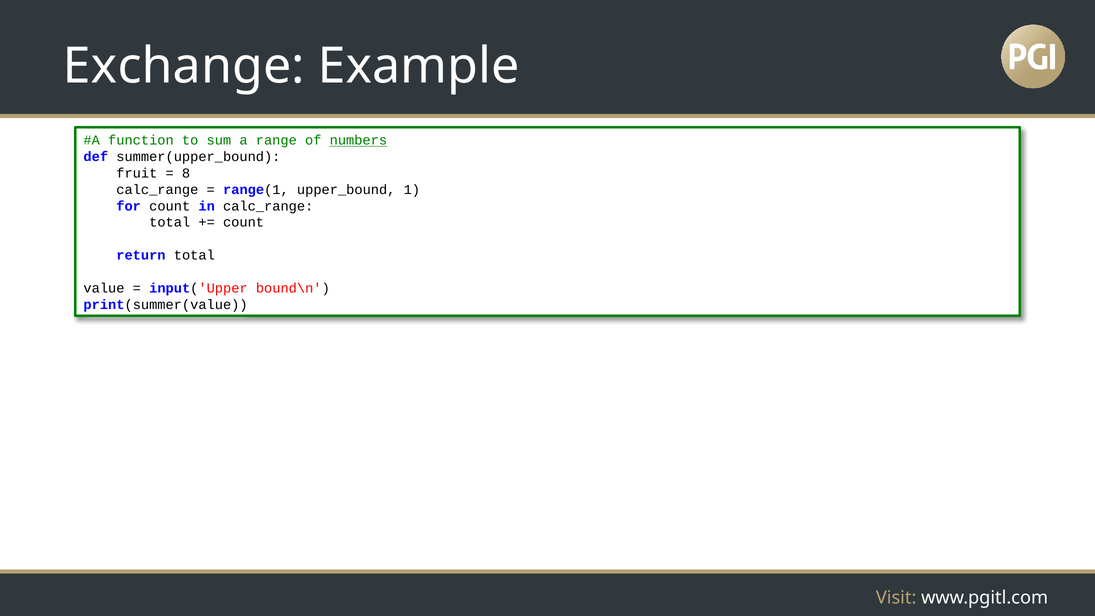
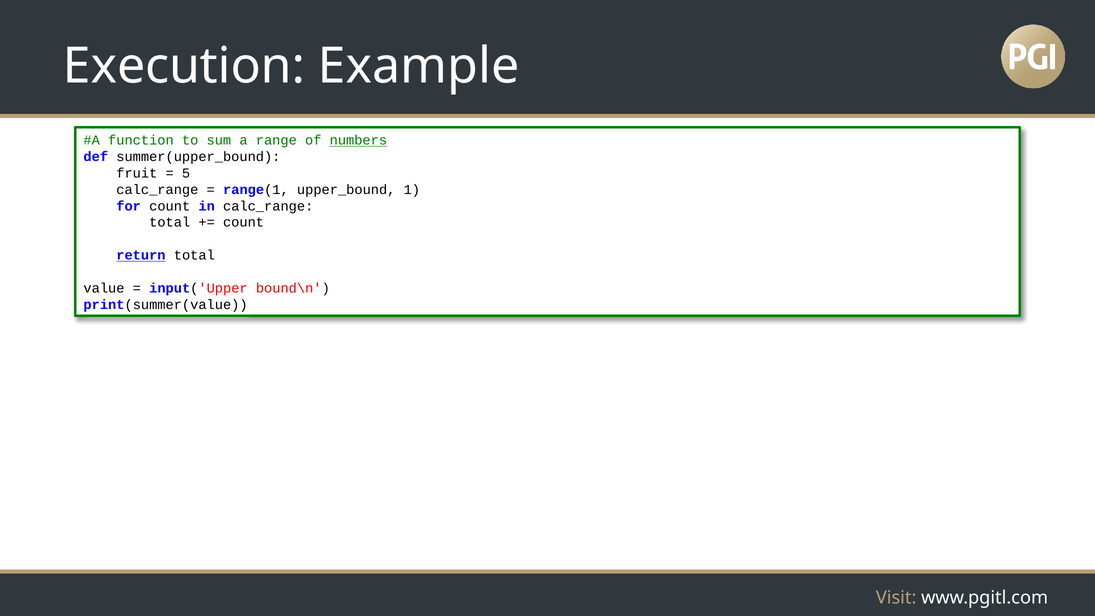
Exchange: Exchange -> Execution (184, 66)
8: 8 -> 5 (186, 173)
return underline: none -> present (141, 255)
